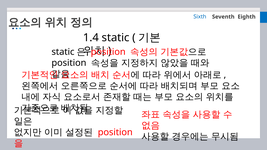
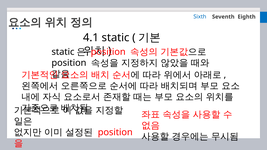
1.4: 1.4 -> 4.1 (91, 38)
